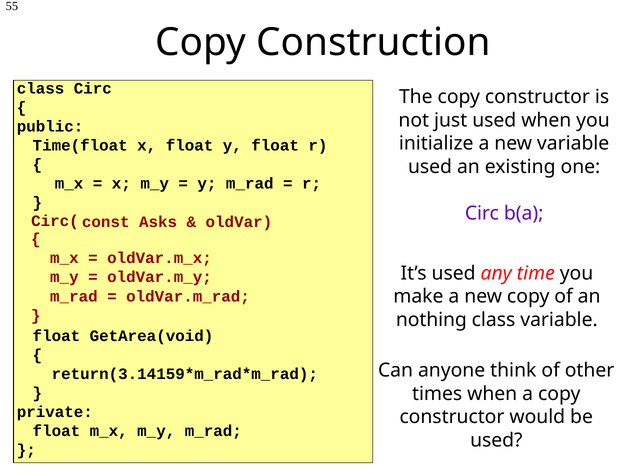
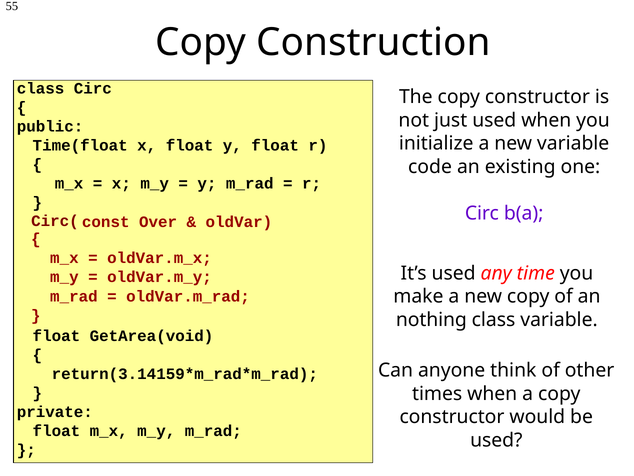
used: used -> code (430, 166)
Asks: Asks -> Over (158, 222)
